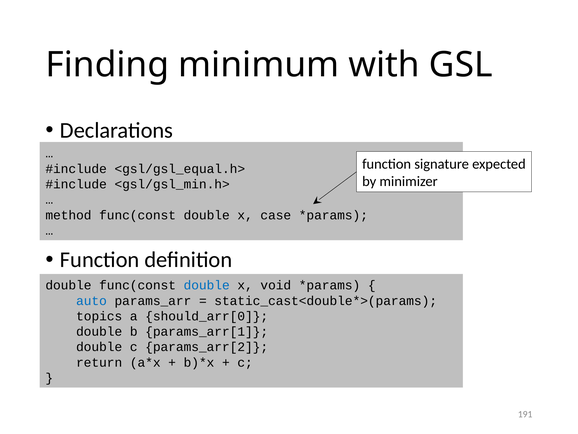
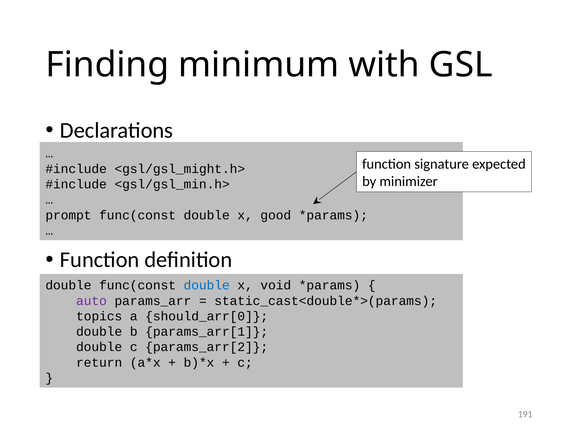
<gsl/gsl_equal.h>: <gsl/gsl_equal.h> -> <gsl/gsl_might.h> (180, 169)
method: method -> prompt (68, 215)
case: case -> good (276, 215)
auto colour: blue -> purple (92, 300)
